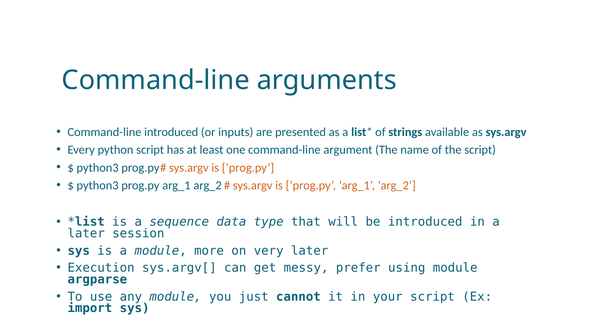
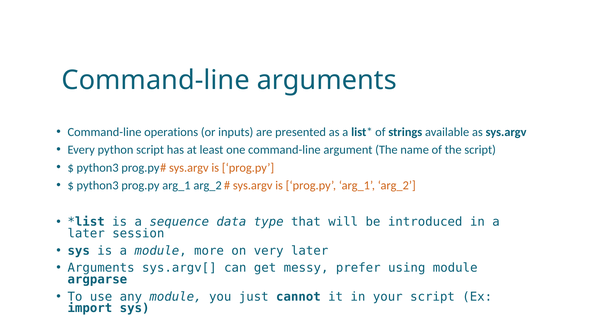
Command-line introduced: introduced -> operations (171, 132)
Execution: Execution -> Arguments (101, 268)
